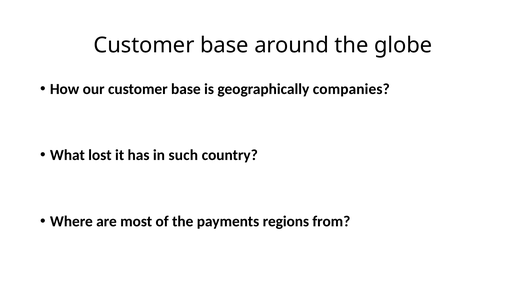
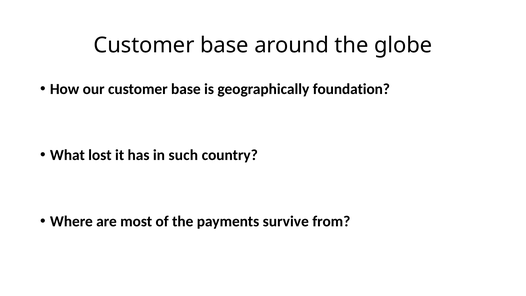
companies: companies -> foundation (351, 89)
regions: regions -> survive (286, 221)
